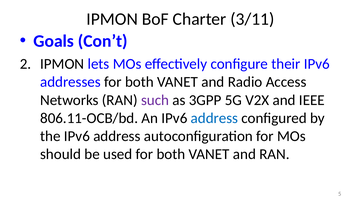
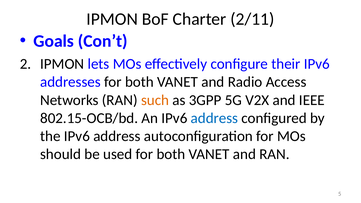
3/11: 3/11 -> 2/11 (252, 19)
such colour: purple -> orange (155, 100)
806.11-OCB/bd: 806.11-OCB/bd -> 802.15-OCB/bd (89, 118)
